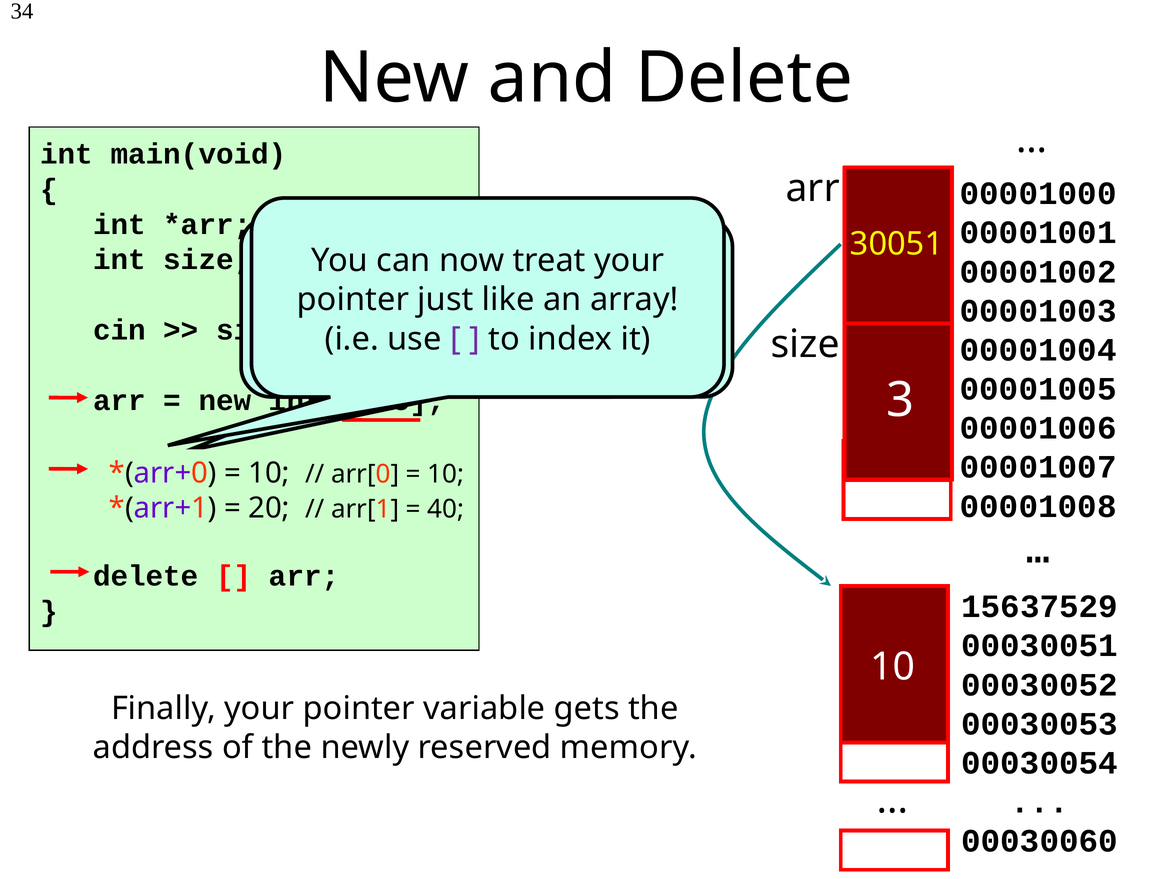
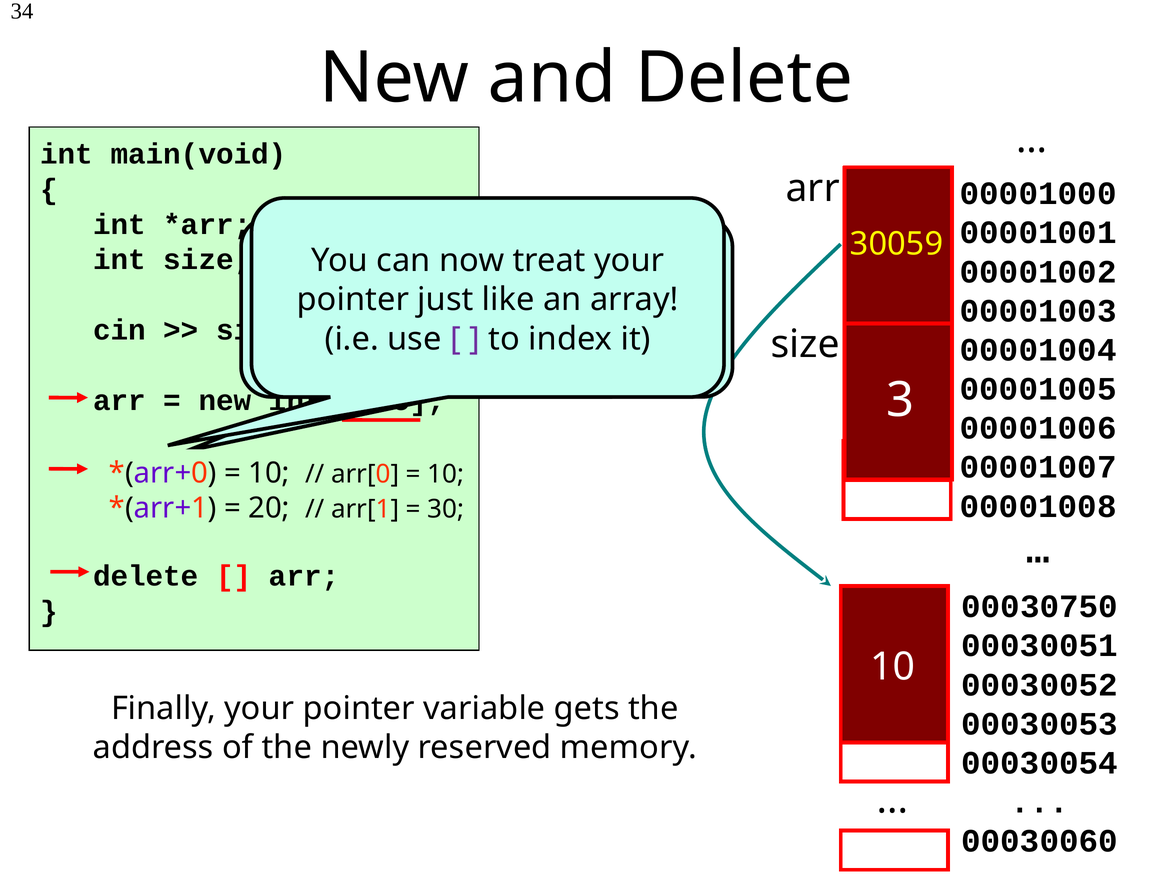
30051: 30051 -> 30059 (897, 244)
40: 40 -> 30 (446, 510)
15637529: 15637529 -> 00030750 (1040, 607)
